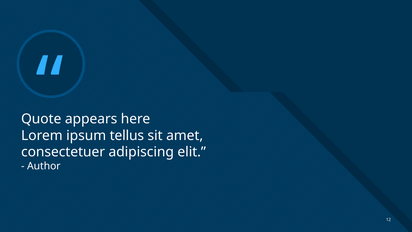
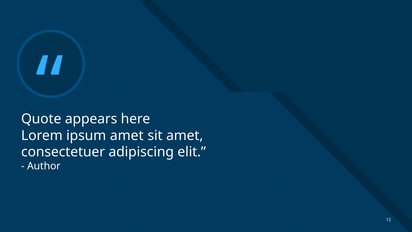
ipsum tellus: tellus -> amet (127, 135)
